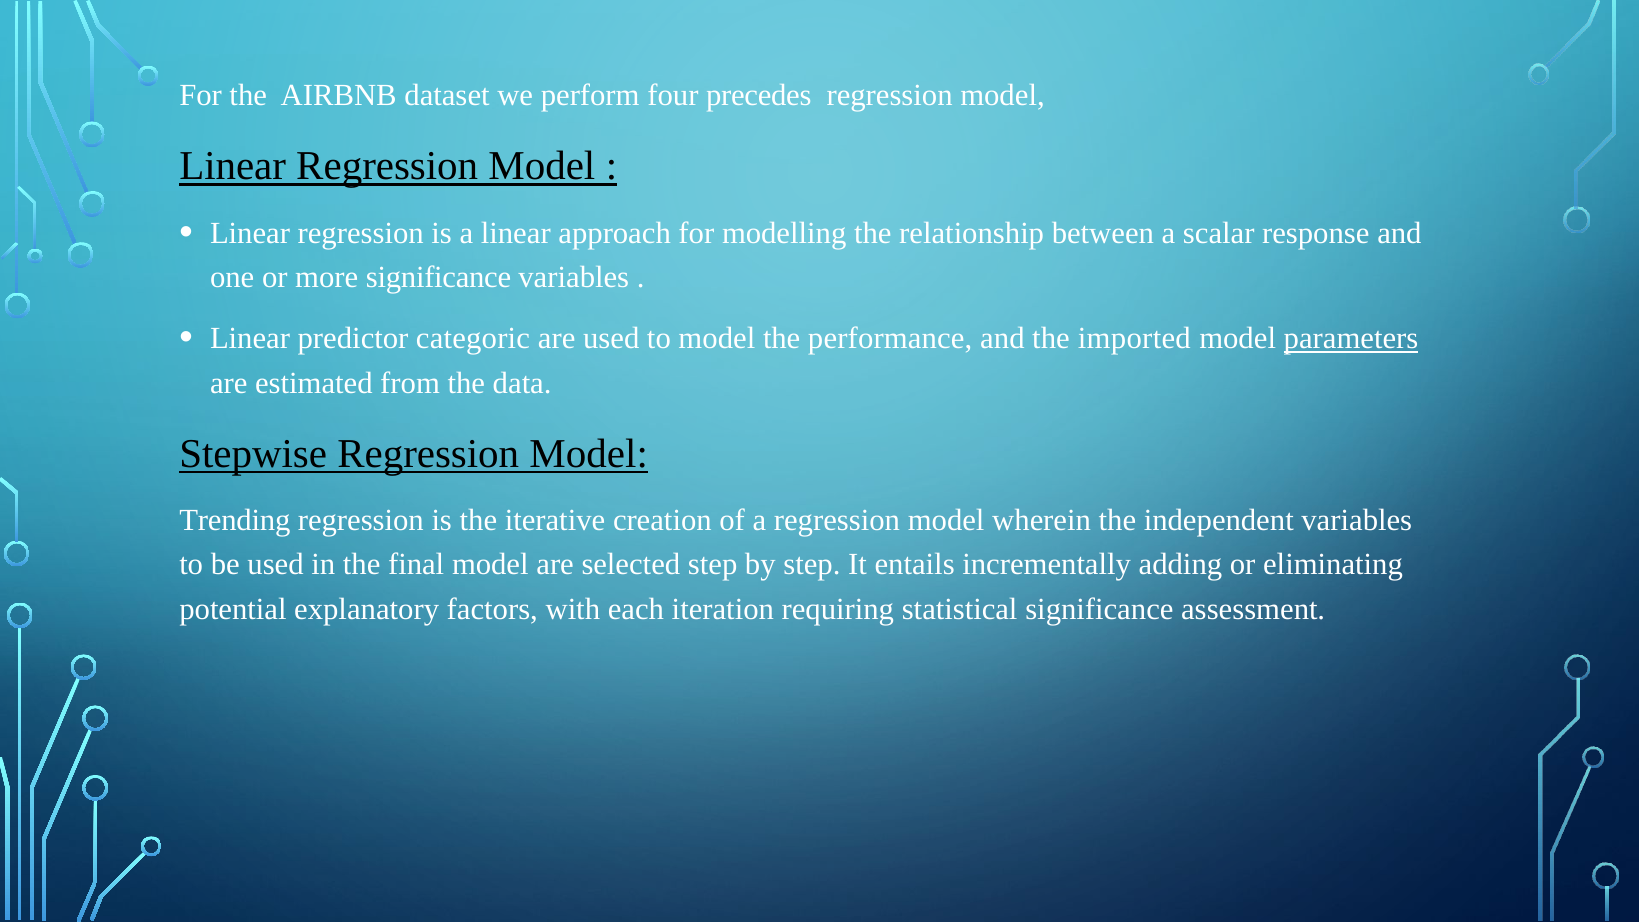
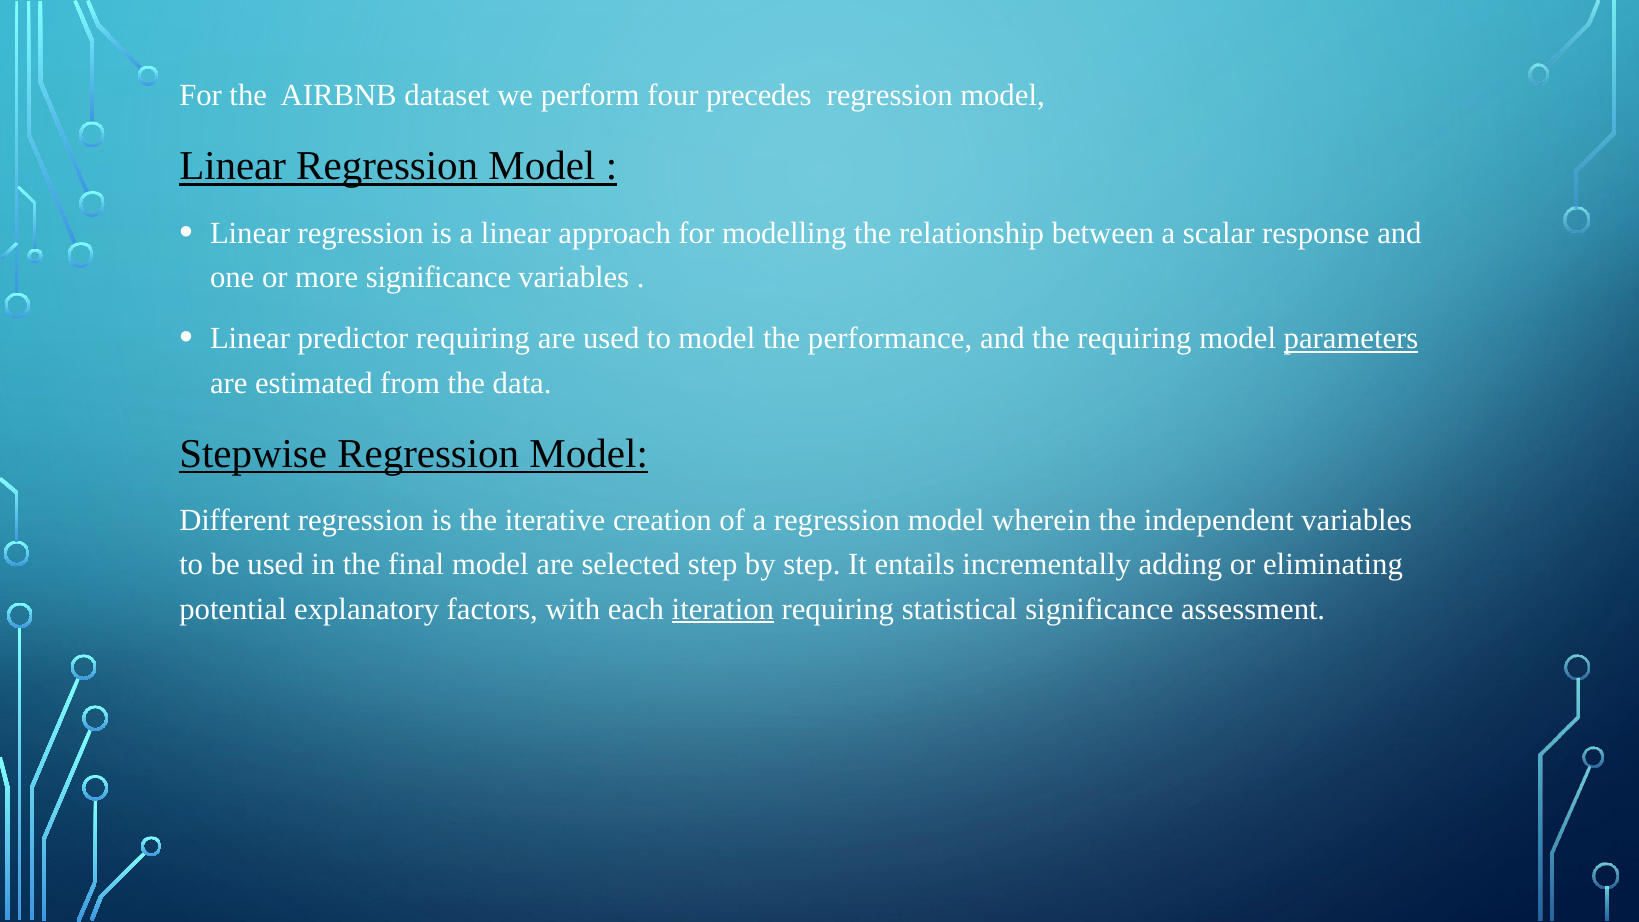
predictor categoric: categoric -> requiring (473, 339)
the imported: imported -> requiring (1134, 339)
Trending: Trending -> Different (235, 520)
iteration underline: none -> present (723, 609)
